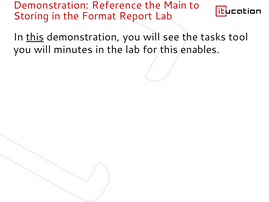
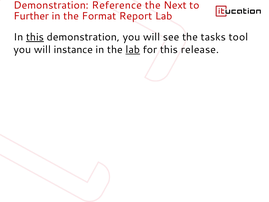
Main: Main -> Next (175, 5)
Storing: Storing -> Further (31, 16)
minutes: minutes -> instance (73, 50)
lab underline: none -> present (133, 50)
enables: enables -> release (200, 50)
